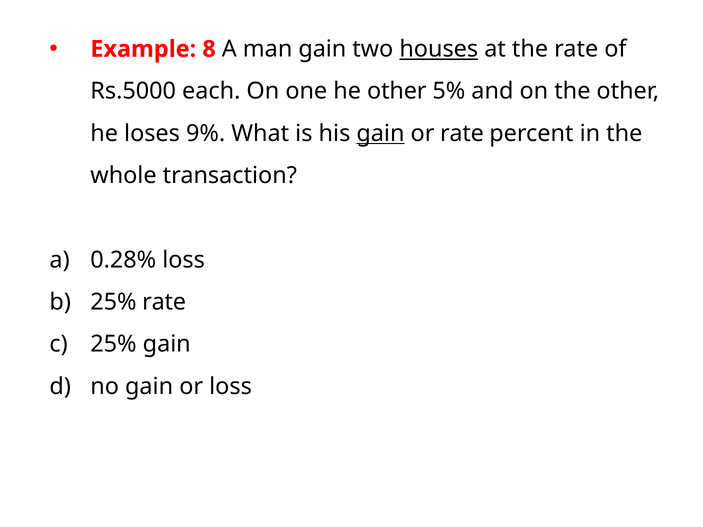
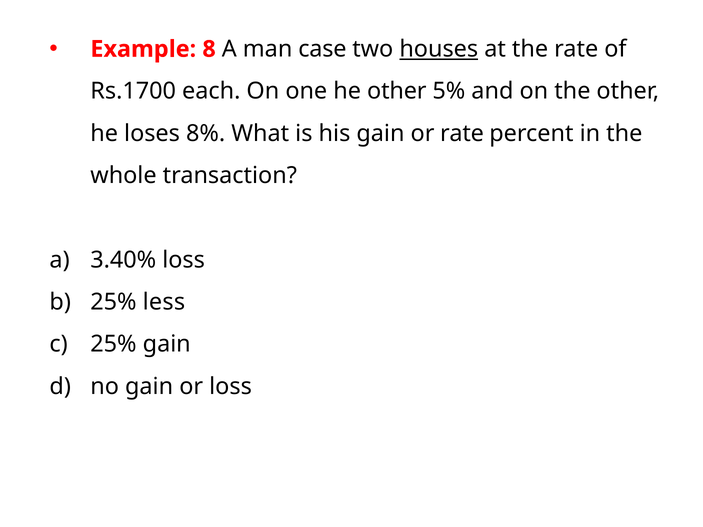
man gain: gain -> case (322, 49)
Rs.5000: Rs.5000 -> Rs.1700 (133, 91)
9%: 9% -> 8% (206, 133)
gain underline: present -> none (380, 133)
0.28%: 0.28% -> 3.40% (123, 260)
25% rate: rate -> less (164, 302)
